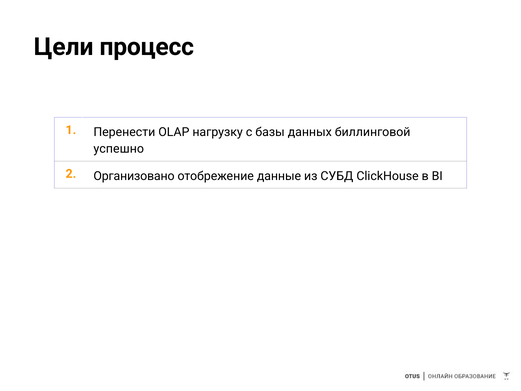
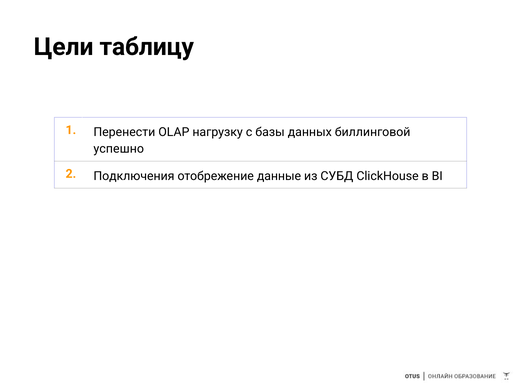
процесс: процесс -> таблицу (147, 47)
Организовано: Организовано -> Подключения (134, 176)
